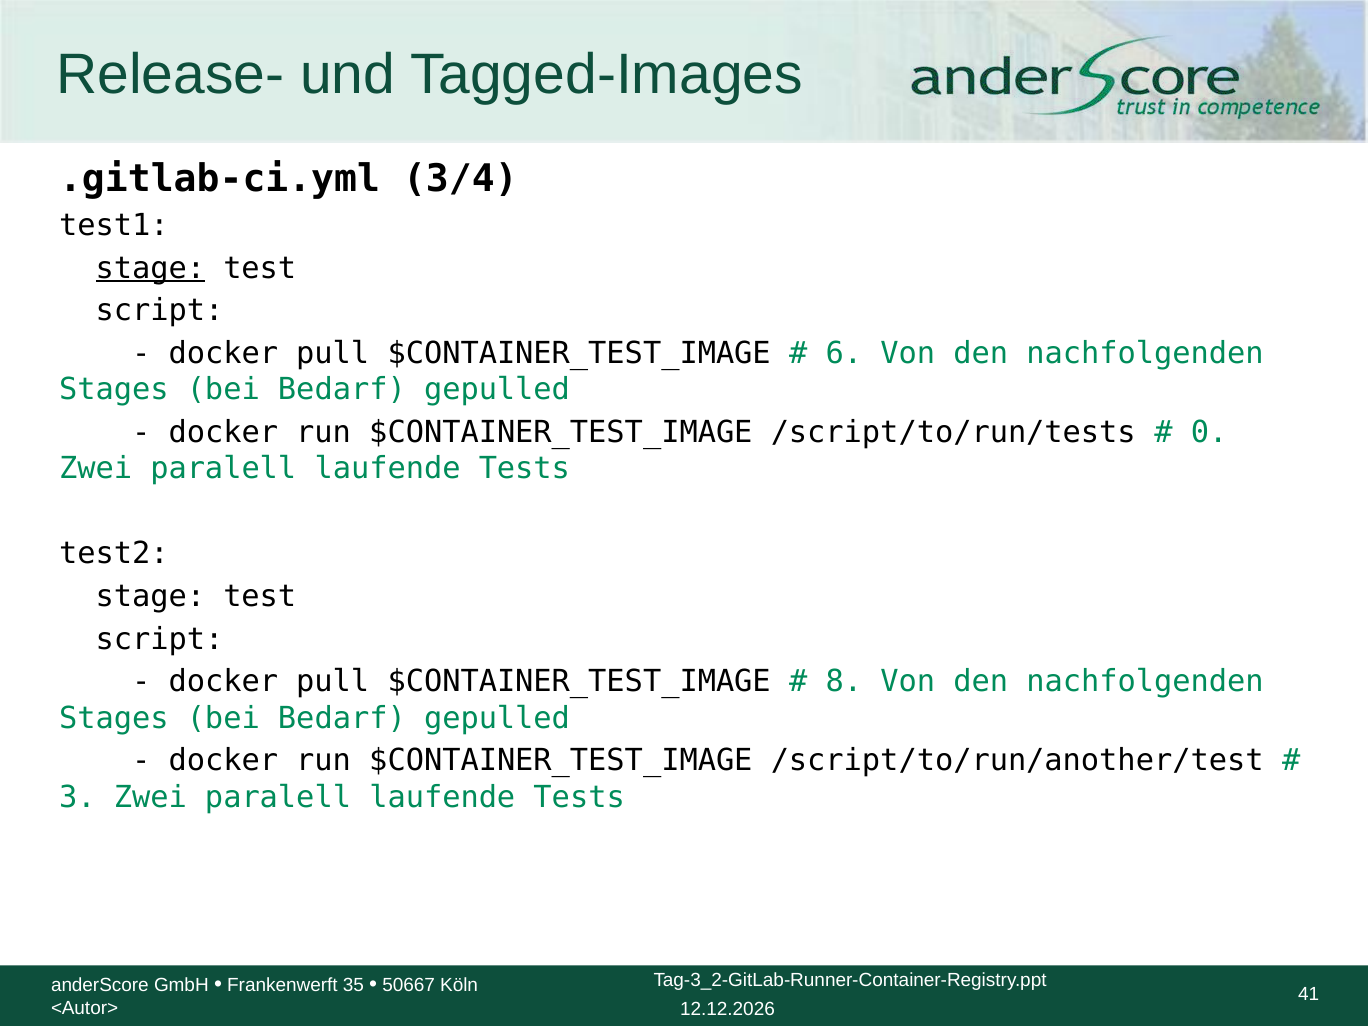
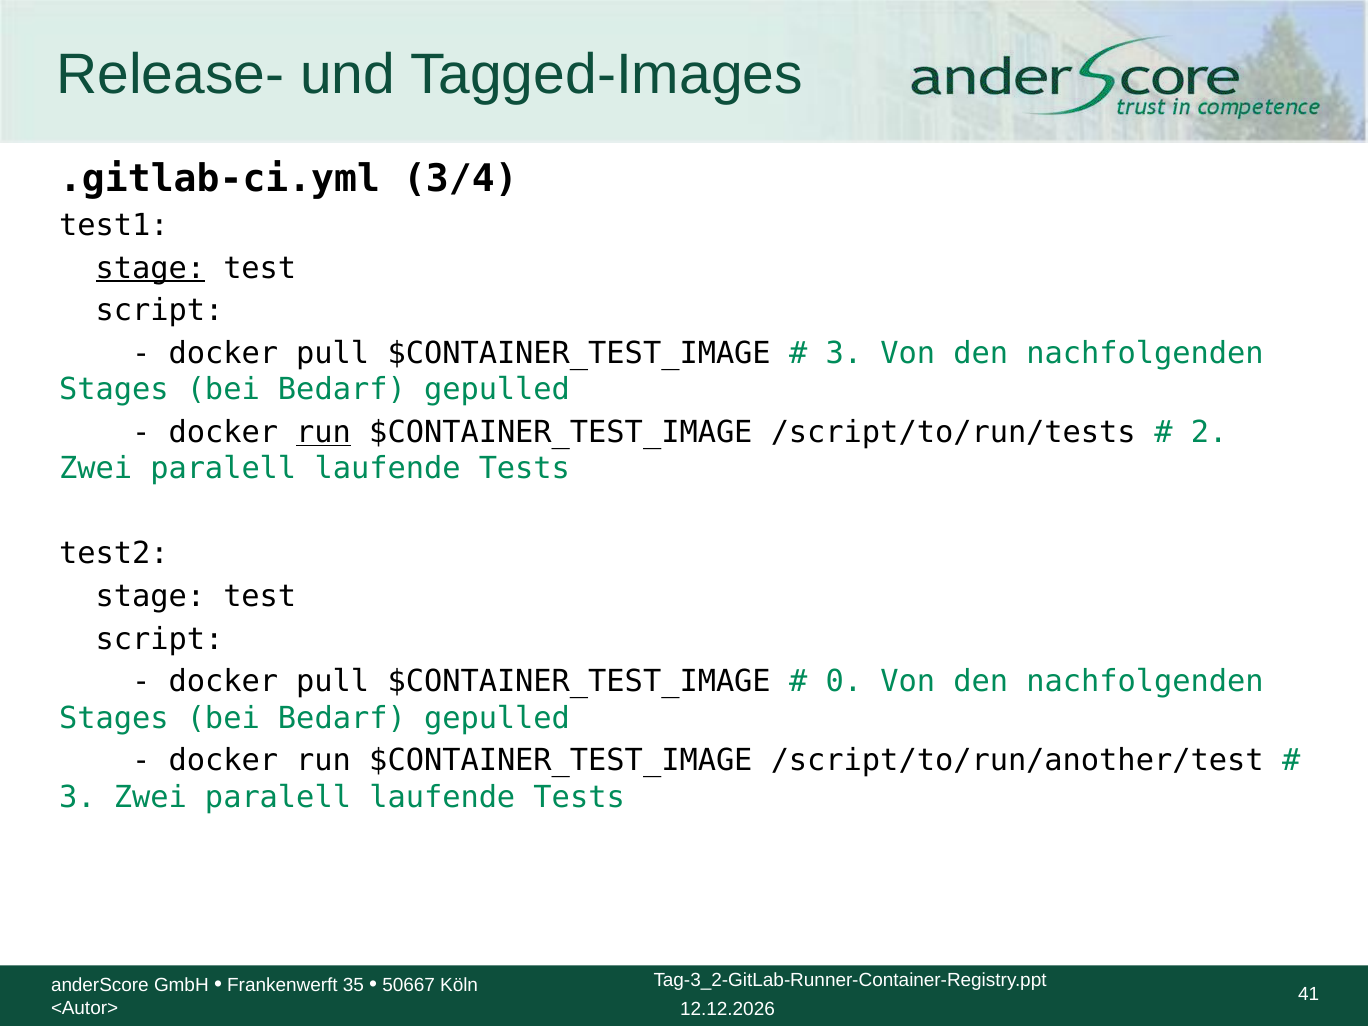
6: 6 -> 3 (844, 353)
run underline: none -> present (324, 432)
0: 0 -> 2 (1209, 432)
8: 8 -> 0 (844, 682)
